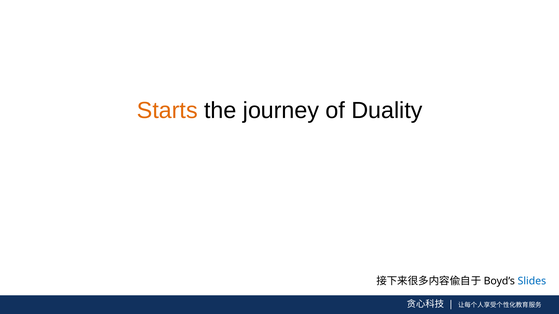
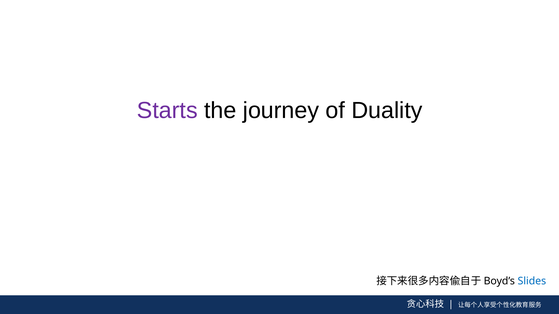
Starts colour: orange -> purple (167, 111)
